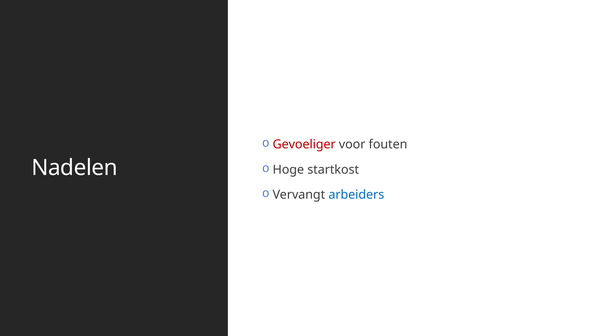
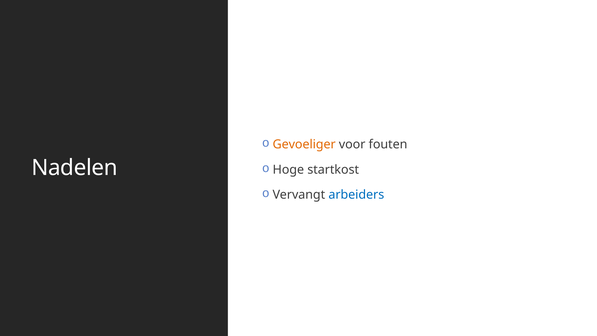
Gevoeliger colour: red -> orange (304, 144)
